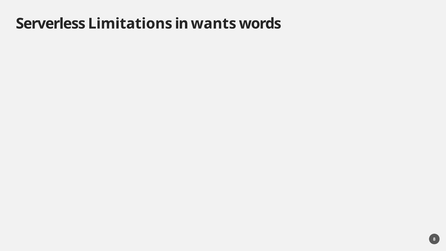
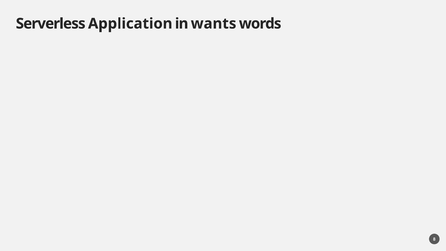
Limitations: Limitations -> Application (130, 24)
